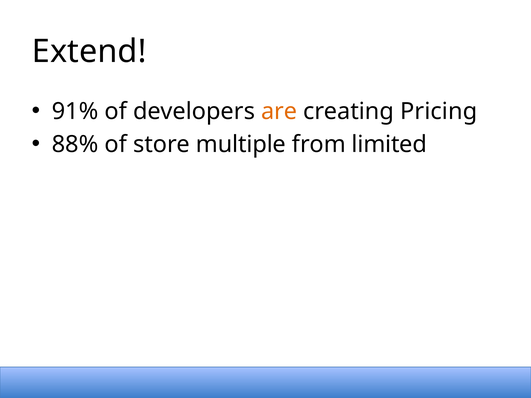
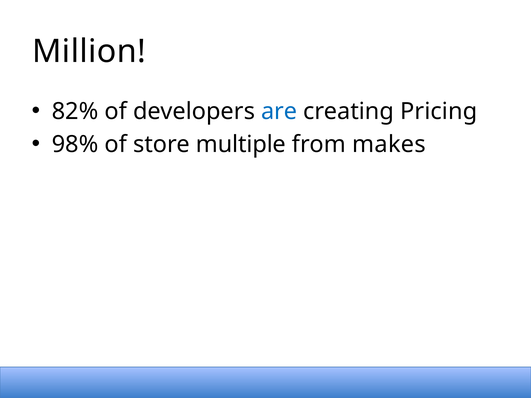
Extend: Extend -> Million (89, 51)
91%: 91% -> 82% (75, 111)
are colour: orange -> blue (279, 111)
88%: 88% -> 98% (75, 144)
limited: limited -> makes (389, 144)
